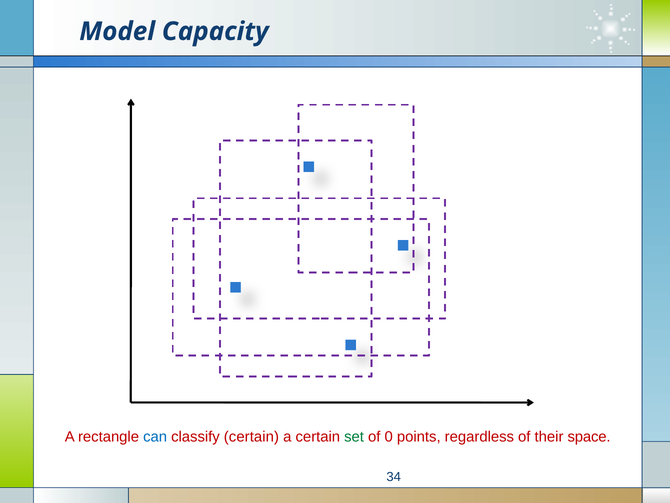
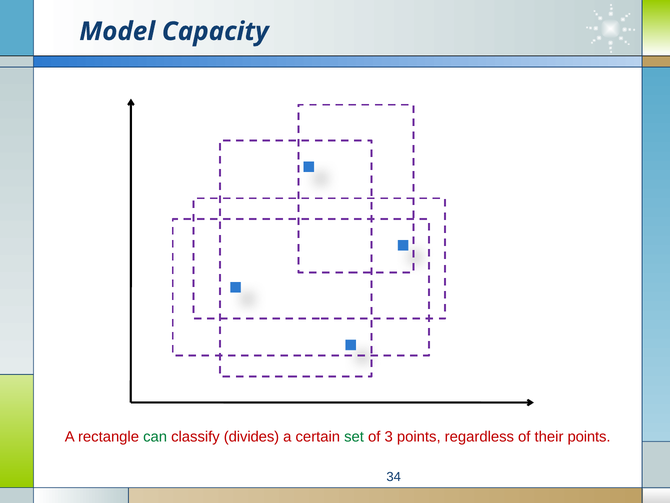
can colour: blue -> green (155, 436)
classify certain: certain -> divides (252, 436)
0: 0 -> 3 (389, 436)
their space: space -> points (589, 436)
